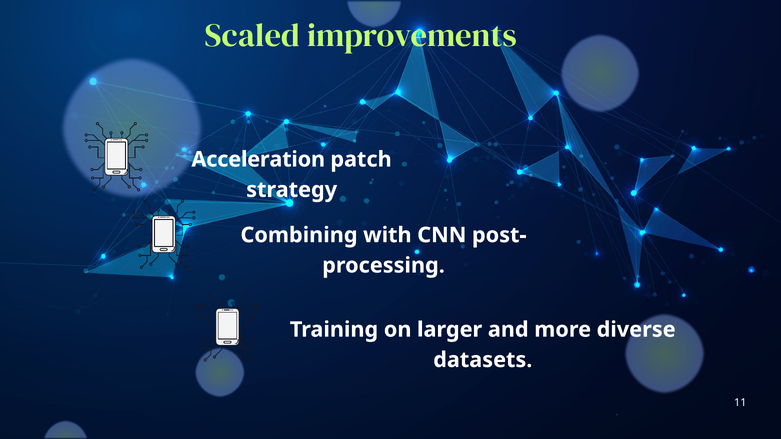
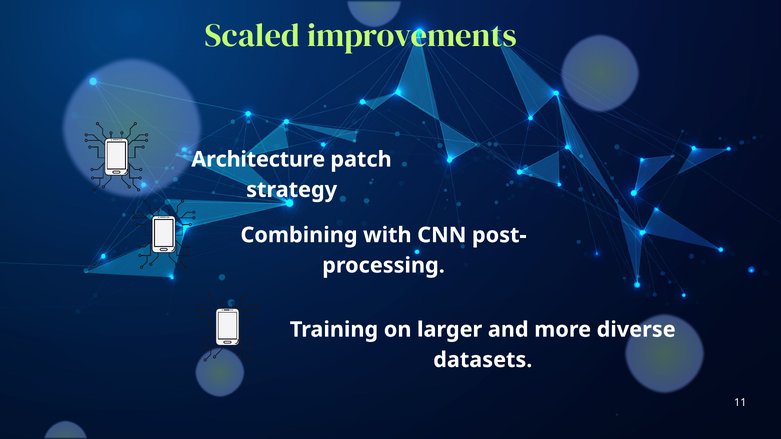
Acceleration: Acceleration -> Architecture (258, 160)
